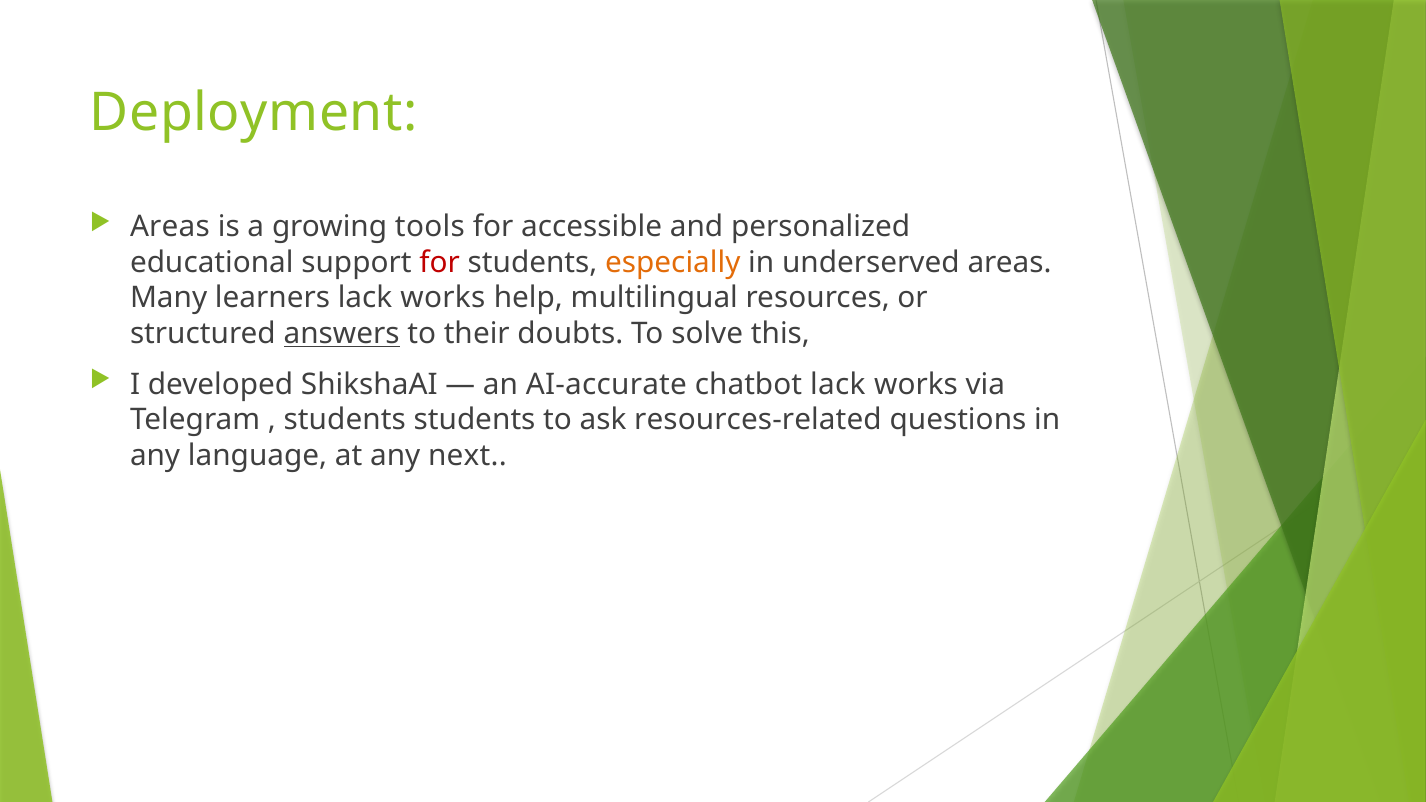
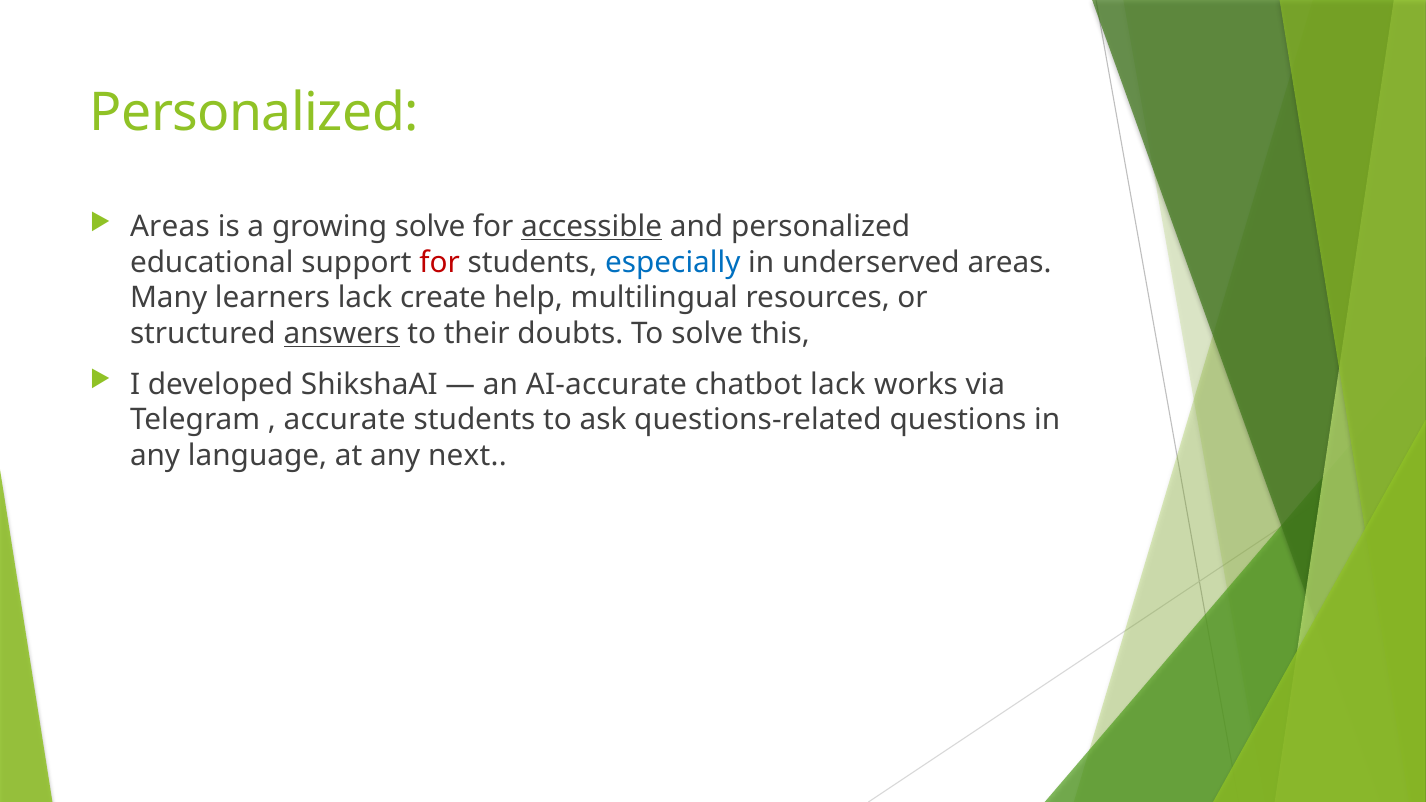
Deployment: Deployment -> Personalized (254, 112)
growing tools: tools -> solve (430, 227)
accessible underline: none -> present (592, 227)
especially colour: orange -> blue (673, 262)
learners lack works: works -> create (443, 298)
students: students -> accurate (345, 420)
resources-related: resources-related -> questions-related (758, 420)
